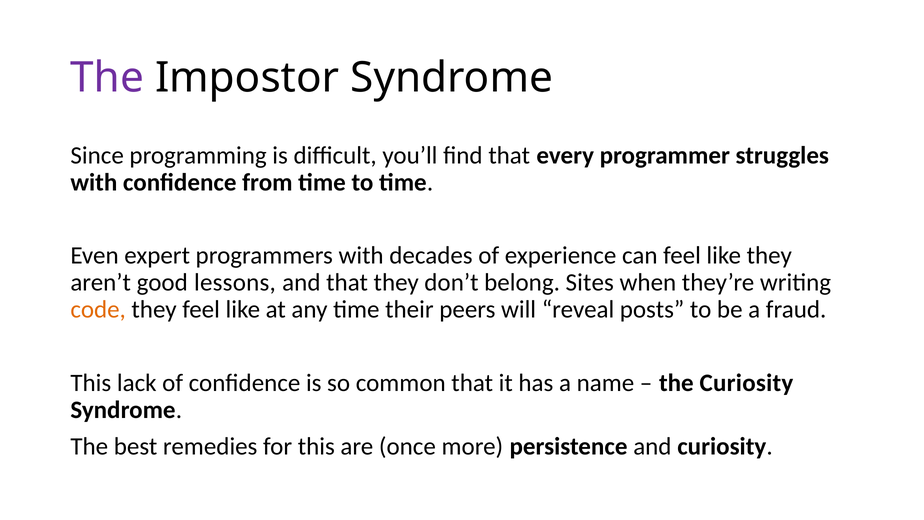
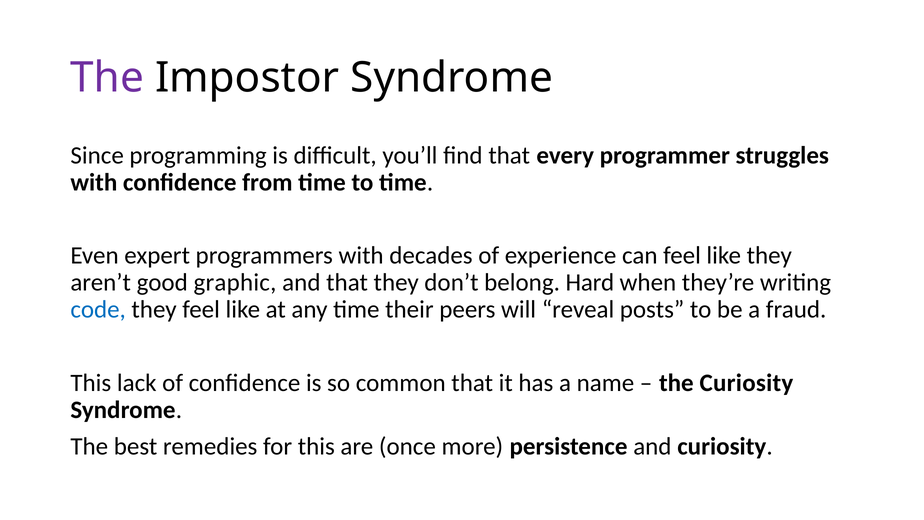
lessons: lessons -> graphic (235, 282)
Sites: Sites -> Hard (590, 282)
code colour: orange -> blue (98, 309)
